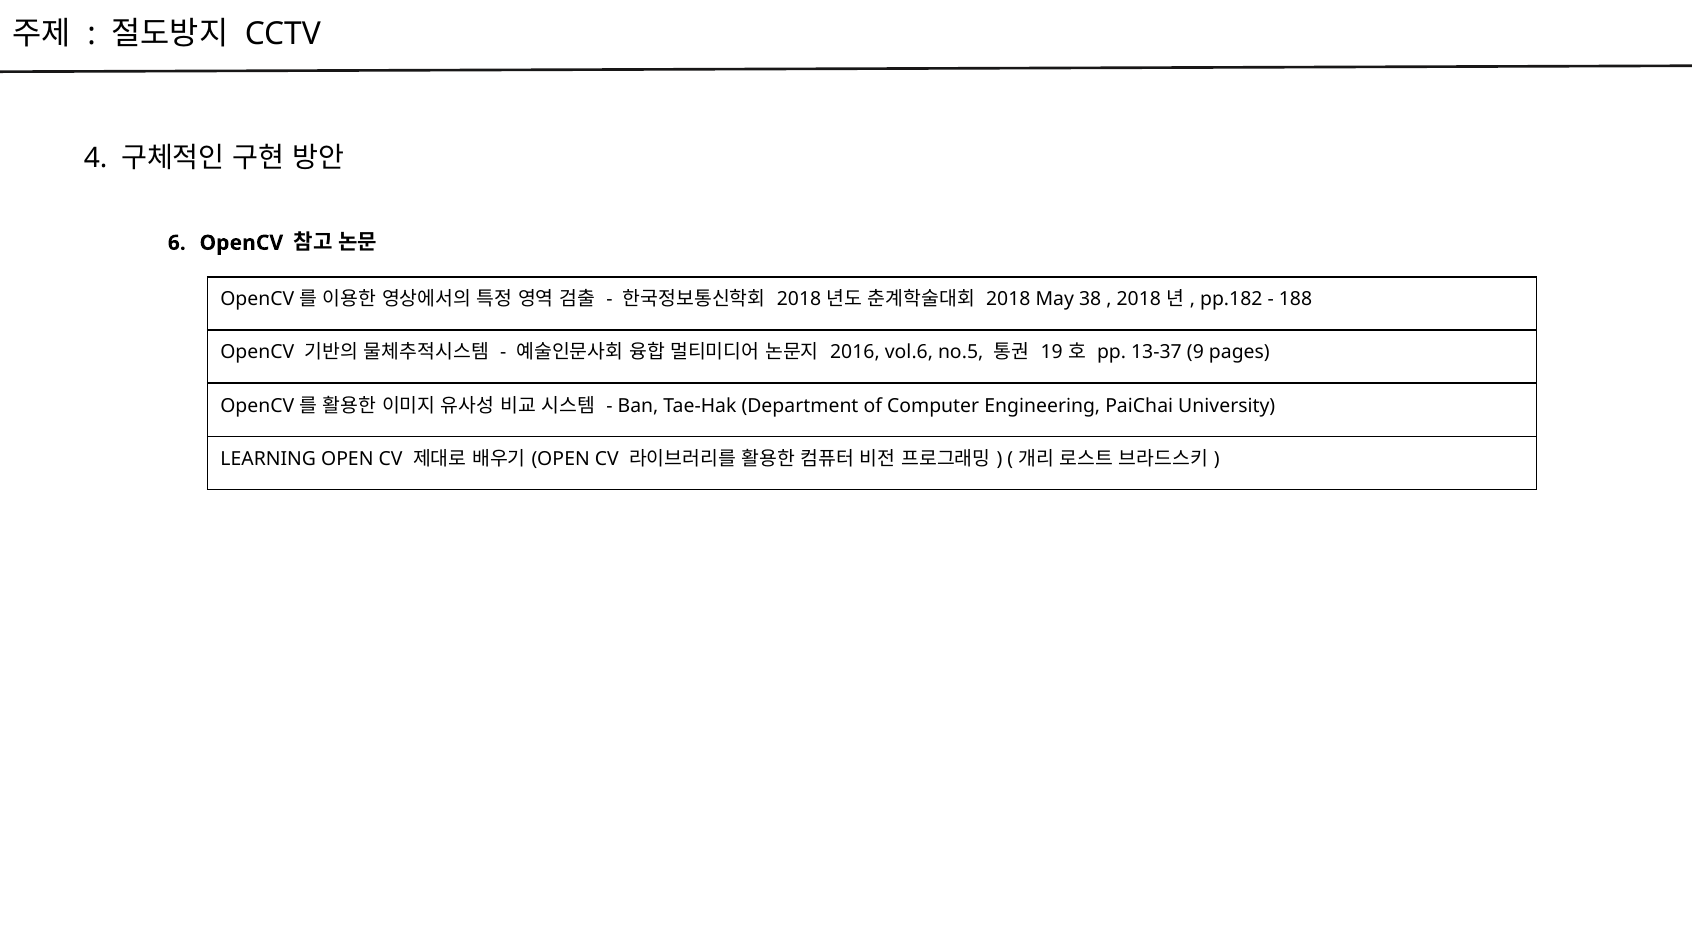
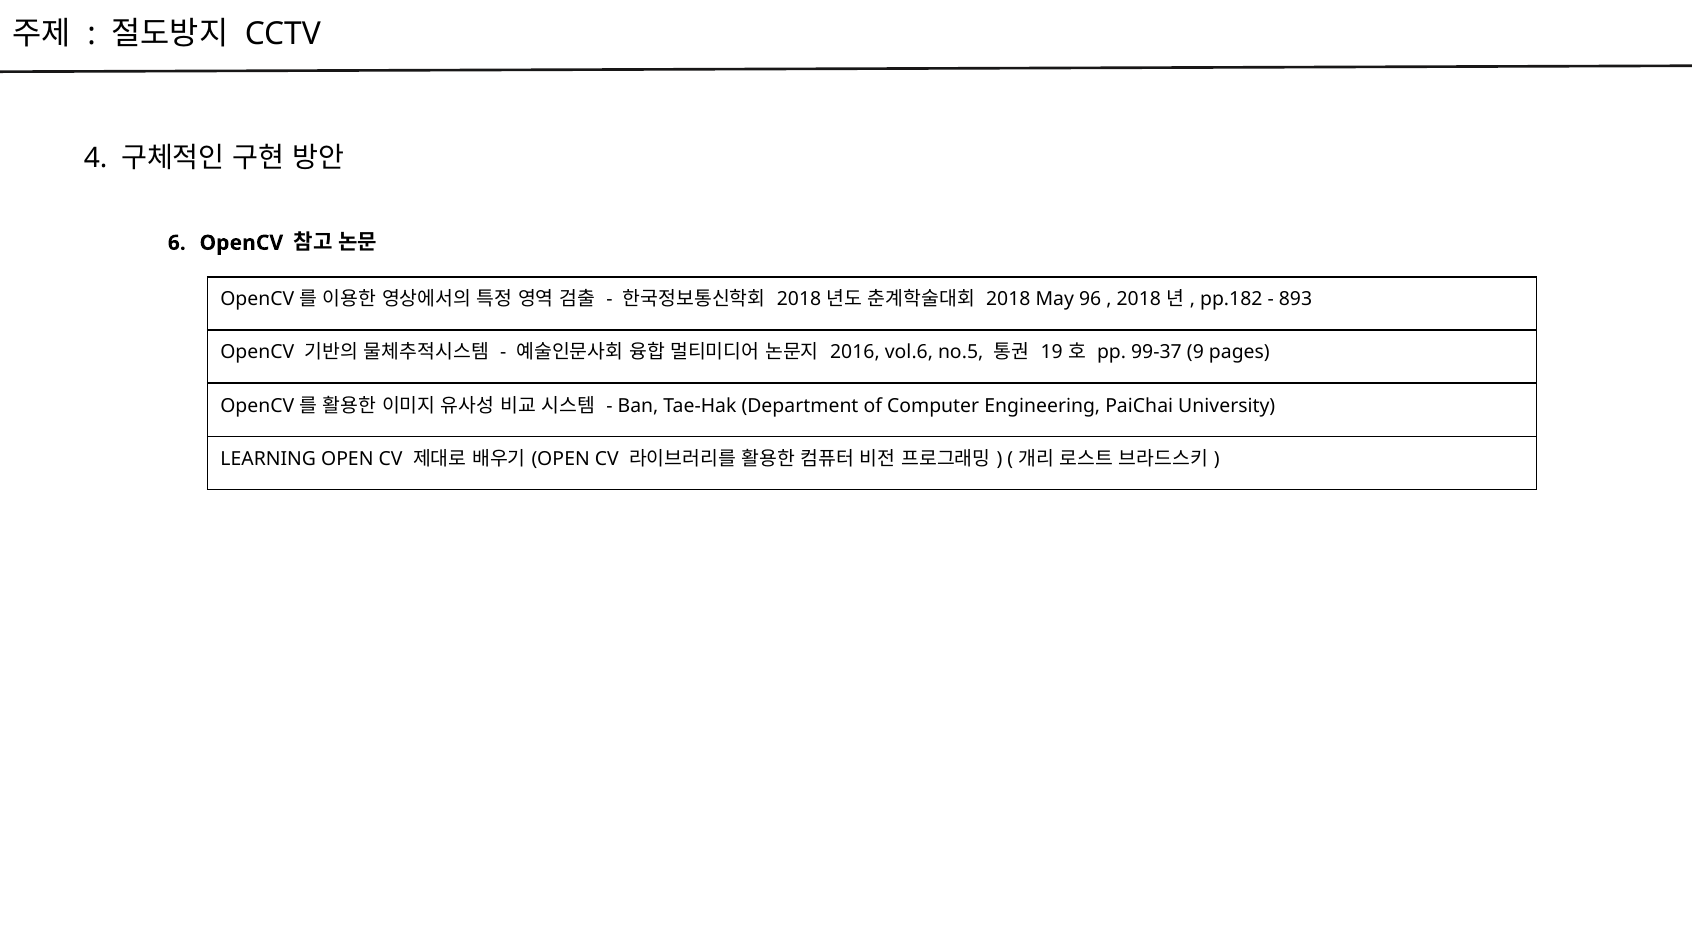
38: 38 -> 96 (1090, 300)
188: 188 -> 893 (1295, 300)
13-37: 13-37 -> 99-37 (1156, 353)
